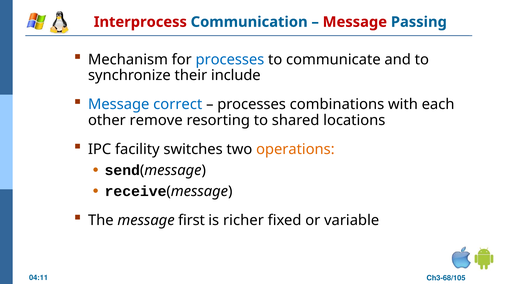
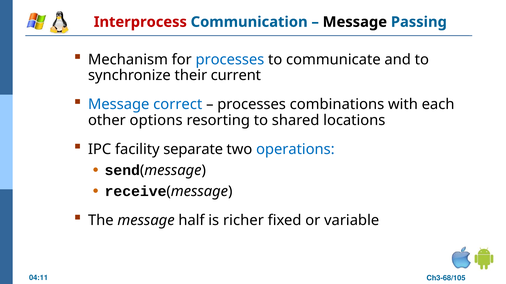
Message colour: red -> black (355, 22)
include: include -> current (236, 76)
remove: remove -> options (156, 121)
switches: switches -> separate (193, 150)
operations colour: orange -> blue (295, 150)
first: first -> half (191, 221)
